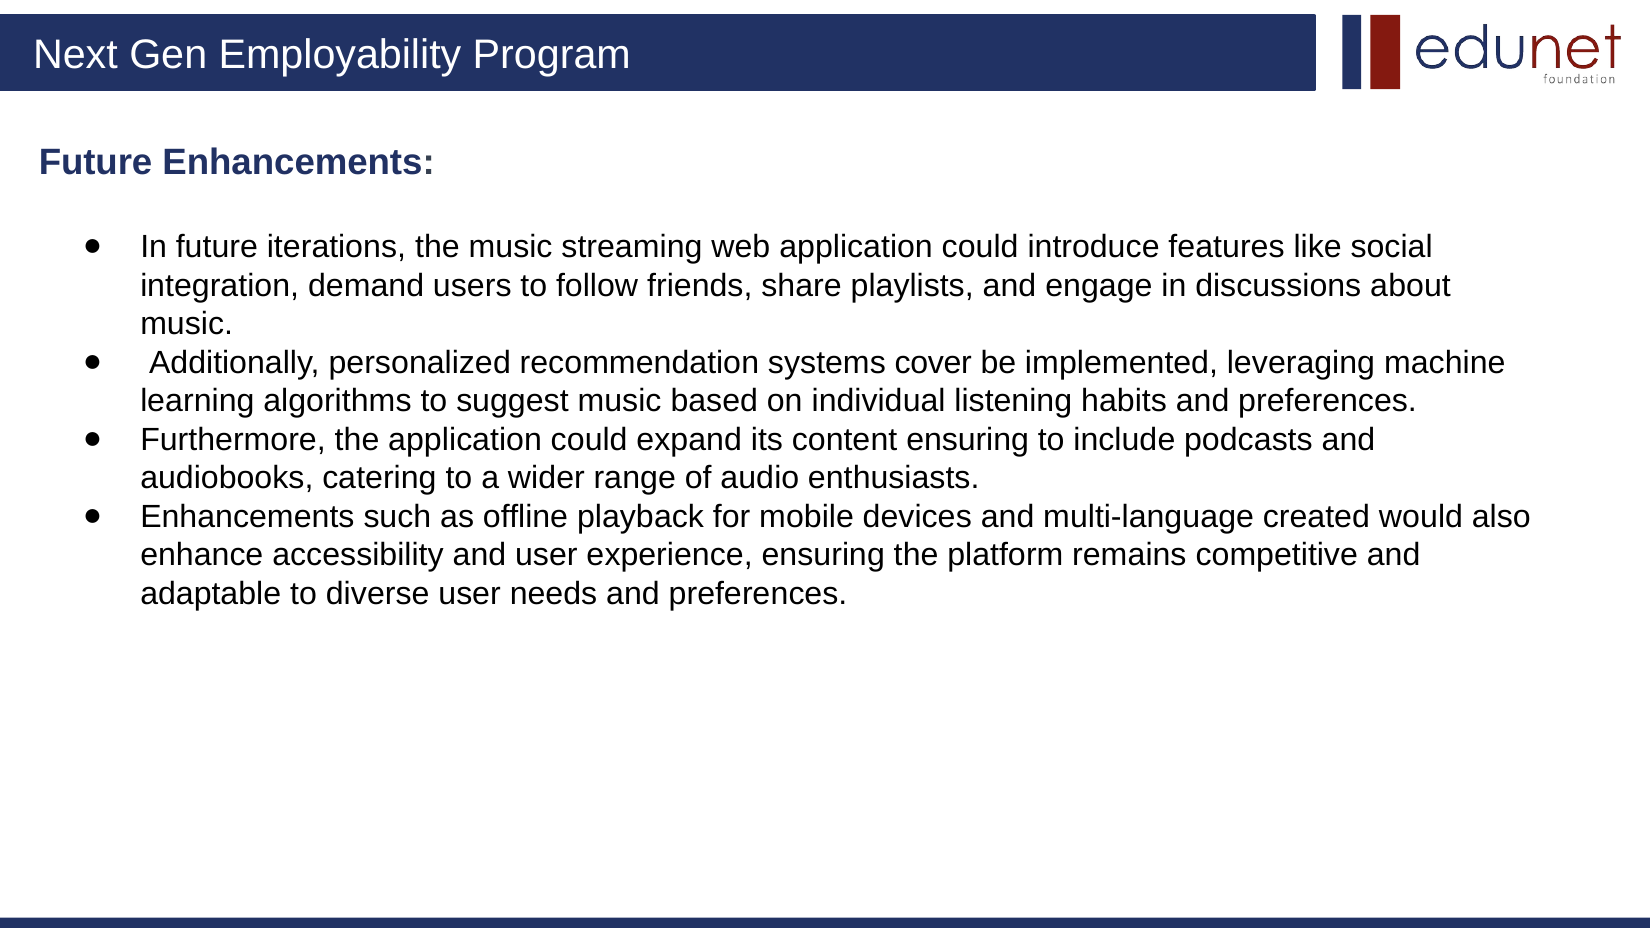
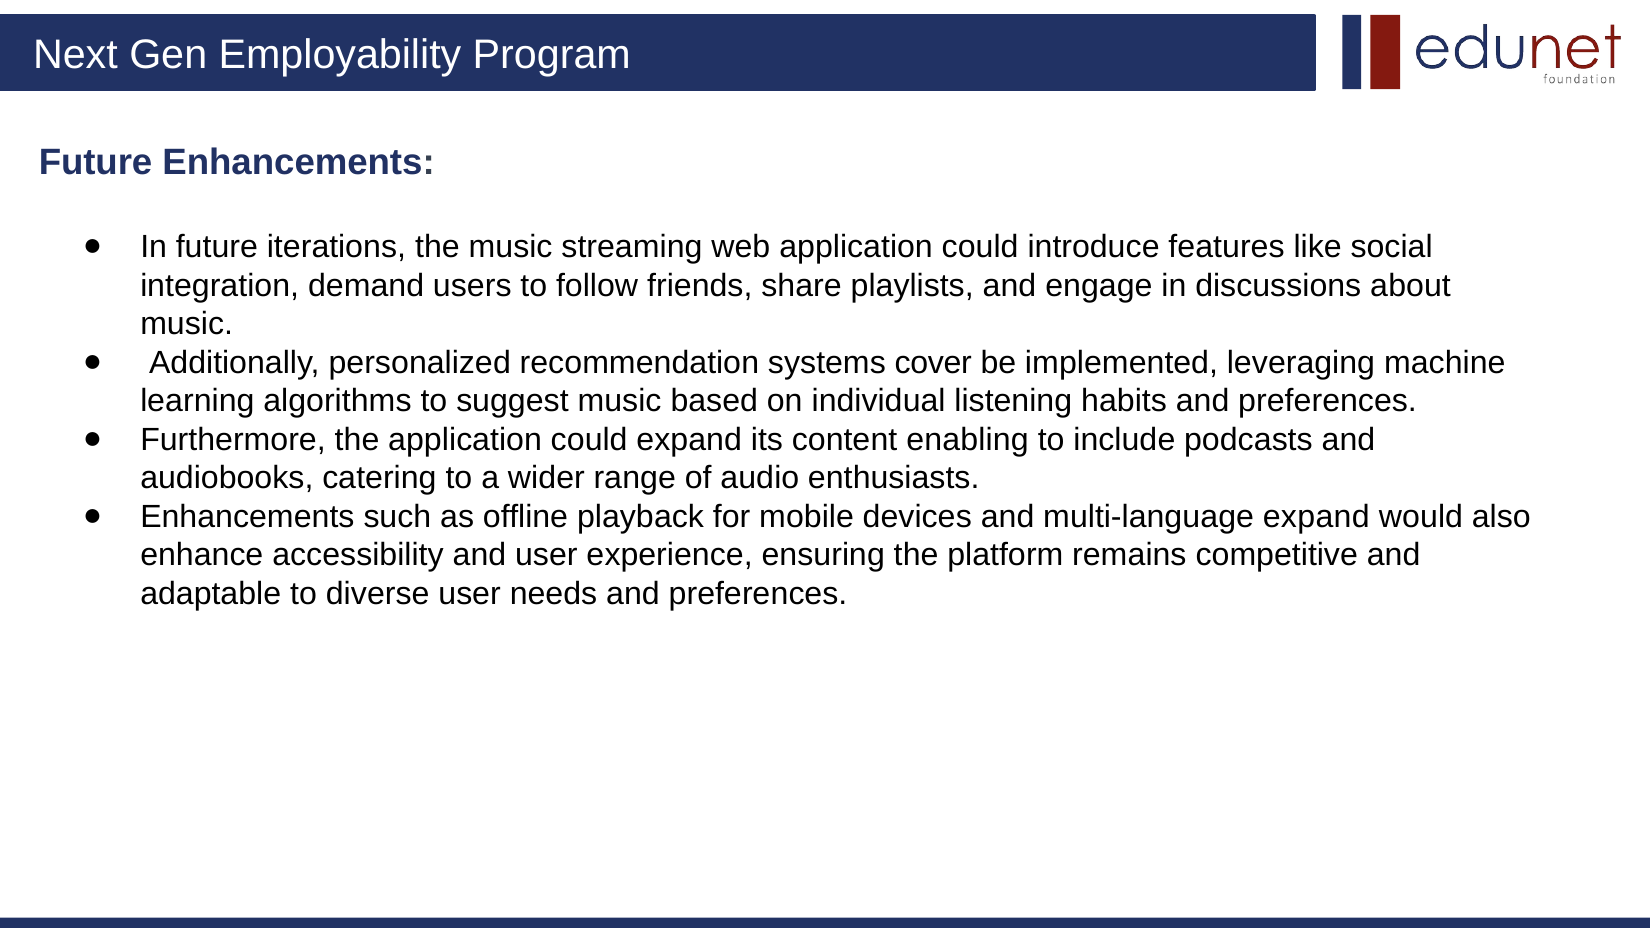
content ensuring: ensuring -> enabling (967, 440)
multi-language created: created -> expand (1316, 517)
